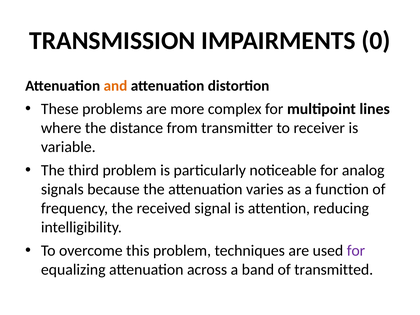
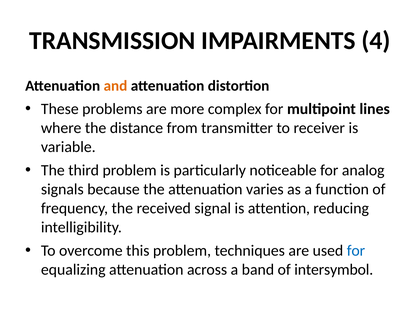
0: 0 -> 4 (376, 41)
for colour: purple -> blue (356, 251)
transmitted: transmitted -> intersymbol (334, 270)
